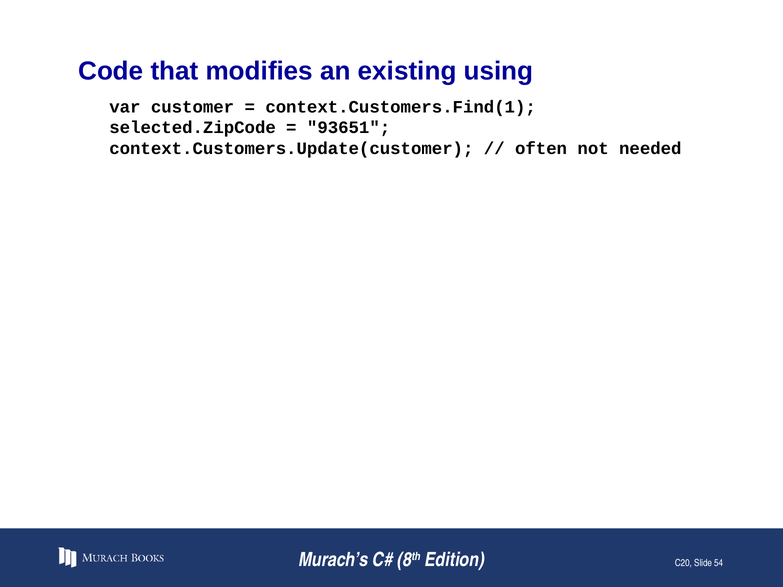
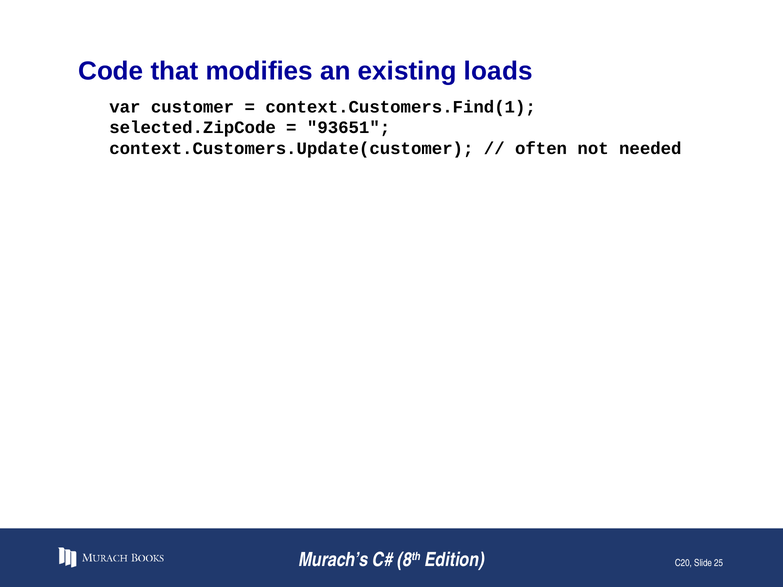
using: using -> loads (498, 71)
54: 54 -> 25 (719, 563)
